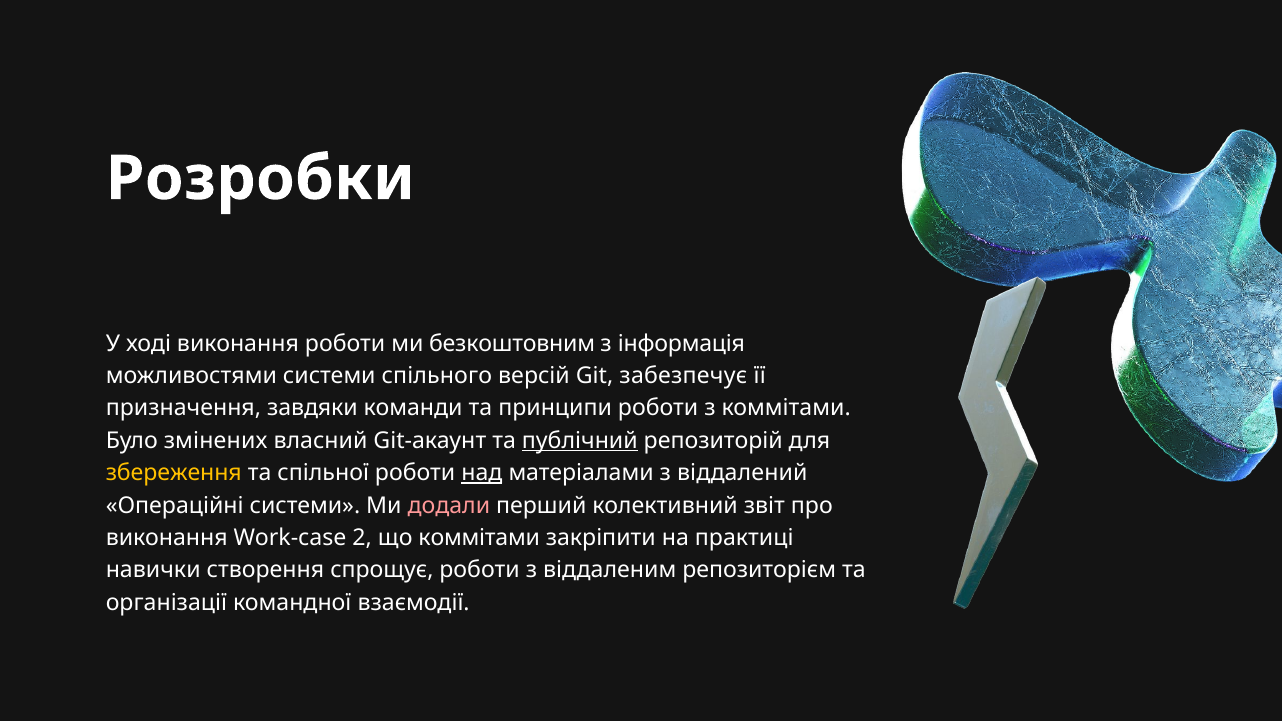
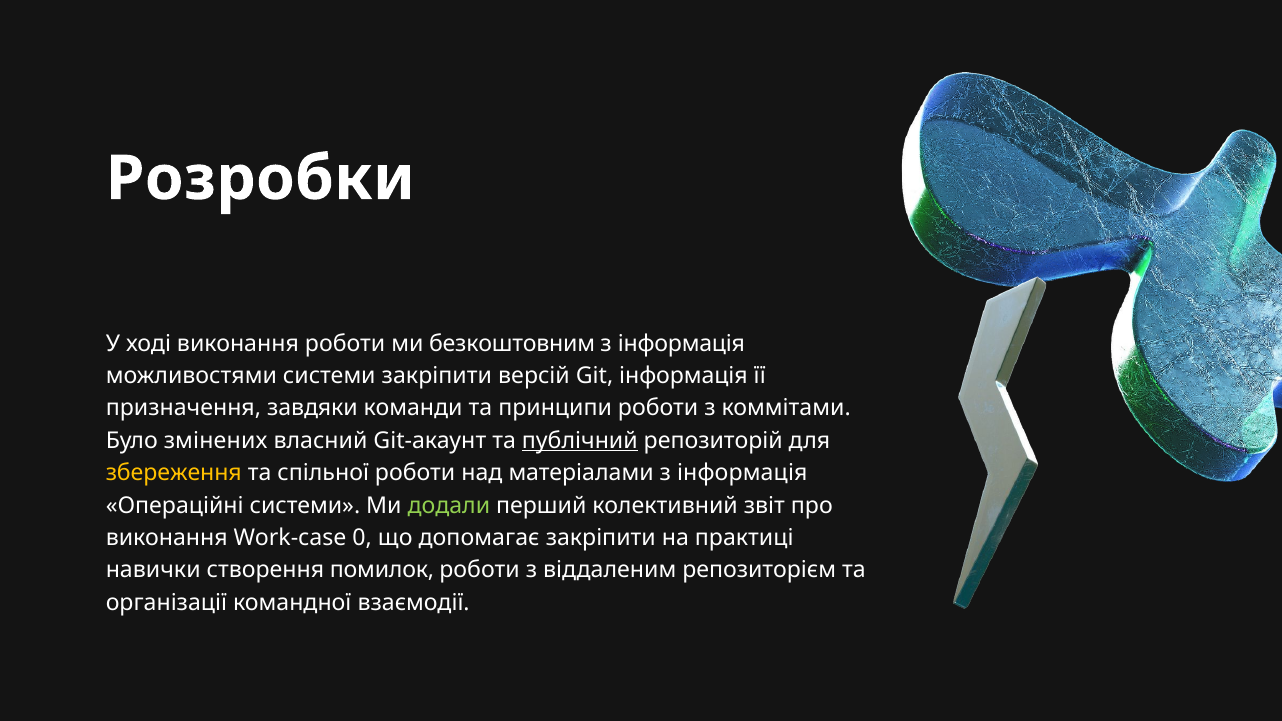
системи спільного: спільного -> закріпити (437, 376)
Git забезпечує: забезпечує -> інформація (683, 376)
над underline: present -> none (482, 473)
матеріалами з віддалений: віддалений -> інформація (742, 473)
додали colour: pink -> light green (449, 506)
2: 2 -> 0 (362, 538)
що коммітами: коммітами -> допомагає (479, 538)
спрощує: спрощує -> помилок (382, 570)
